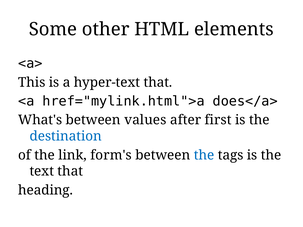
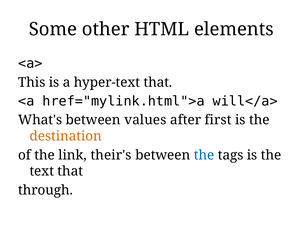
does</a>: does</a> -> will</a> (245, 101)
destination colour: blue -> orange (66, 136)
form's: form's -> their's (111, 155)
heading: heading -> through (46, 190)
